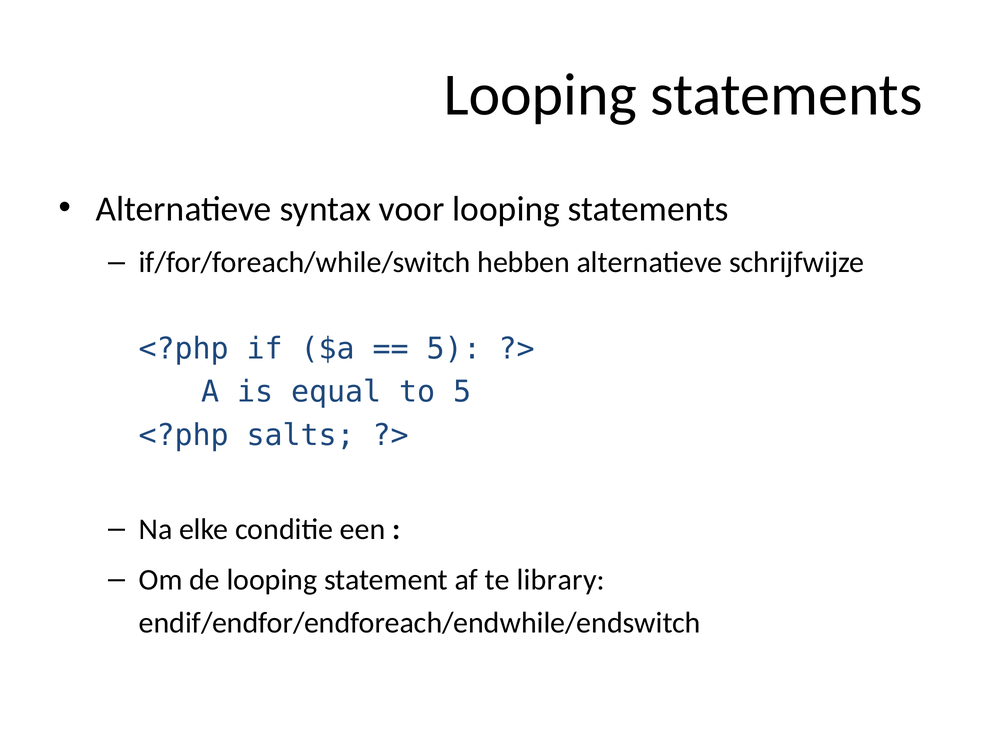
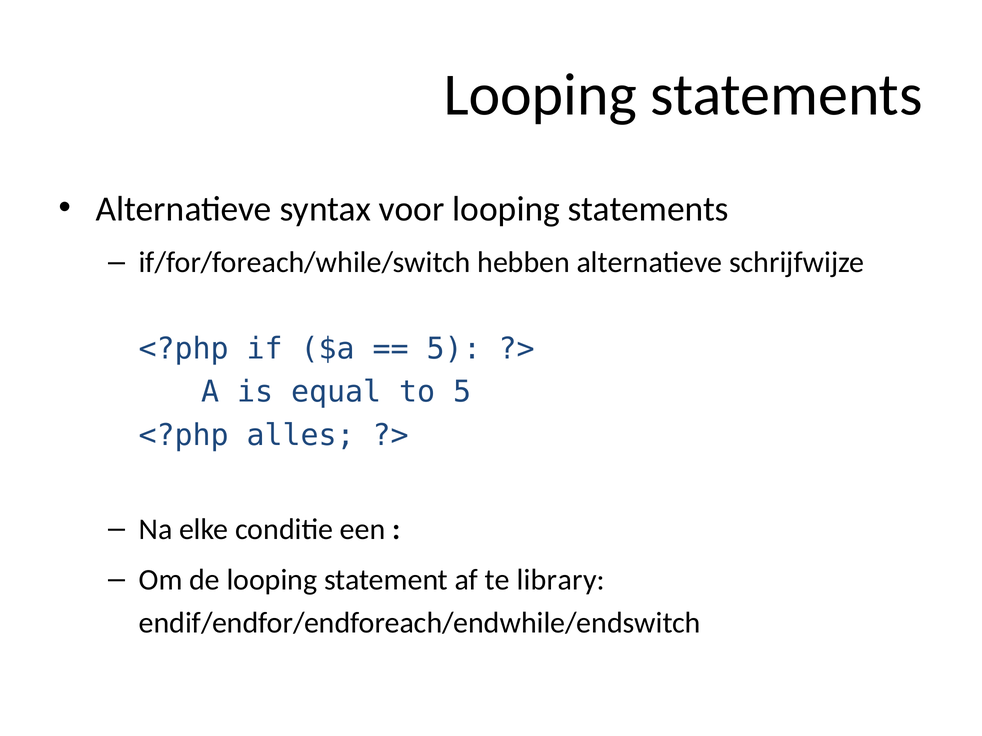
salts: salts -> alles (301, 435)
